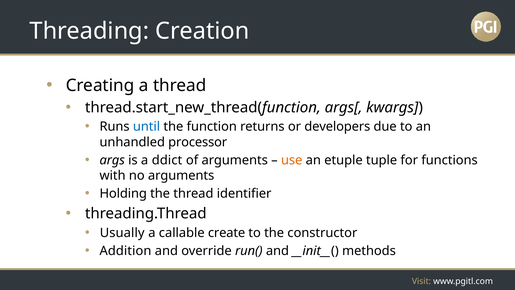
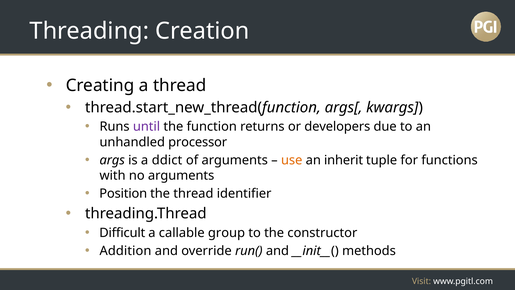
until colour: blue -> purple (147, 127)
etuple: etuple -> inherit (344, 160)
Holding: Holding -> Position (123, 194)
Usually: Usually -> Difficult (122, 233)
create: create -> group (226, 233)
